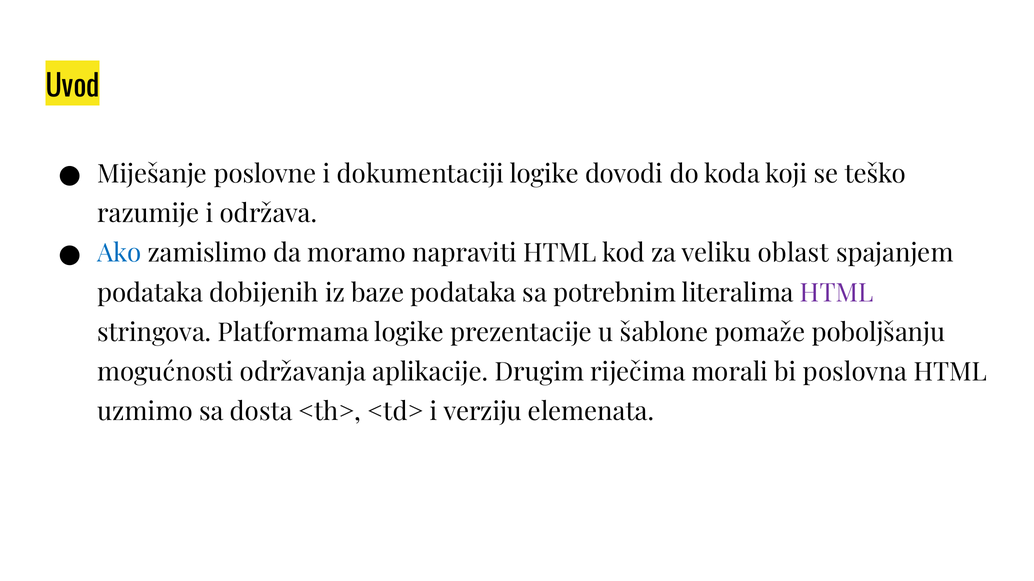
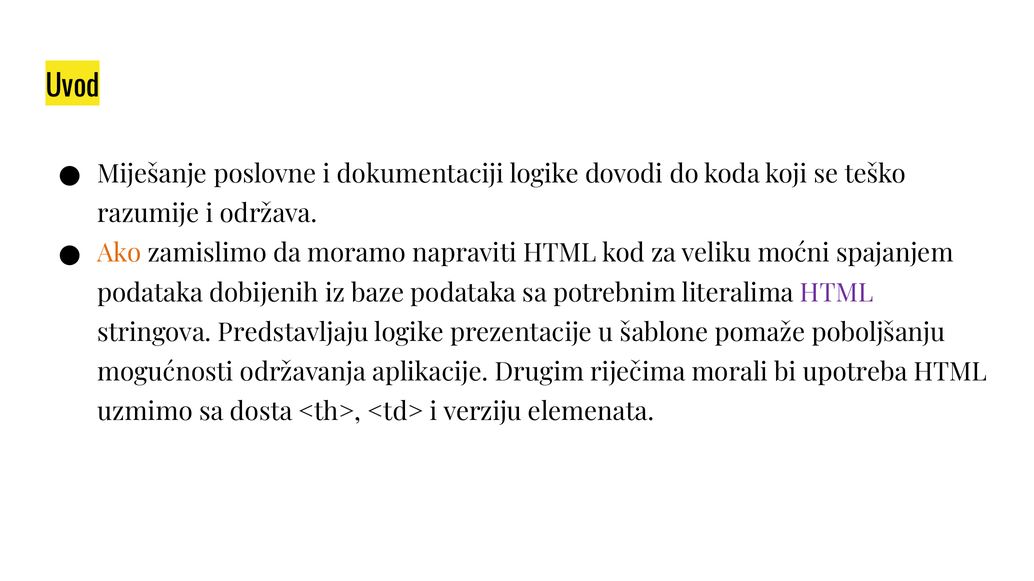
Ako colour: blue -> orange (119, 254)
oblast: oblast -> moćni (794, 254)
Platformama: Platformama -> Predstavljaju (293, 333)
poslovna: poslovna -> upotreba (855, 373)
